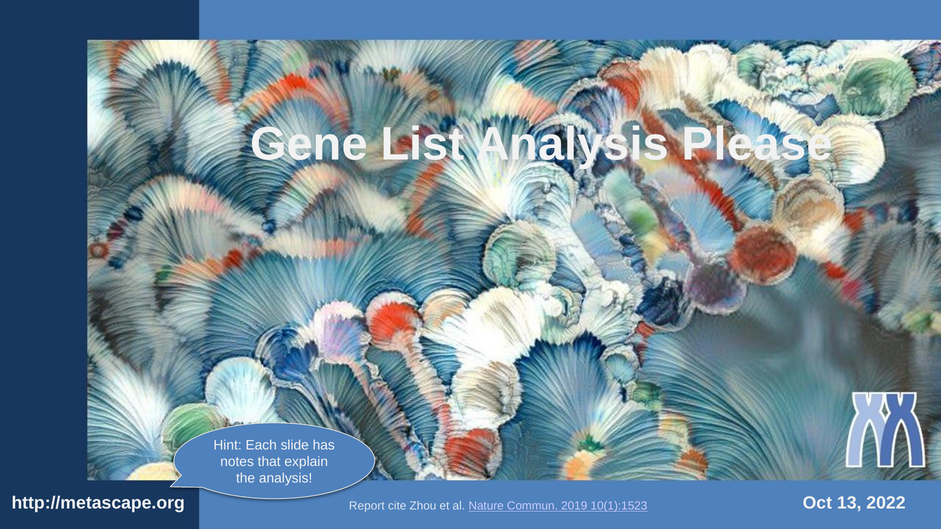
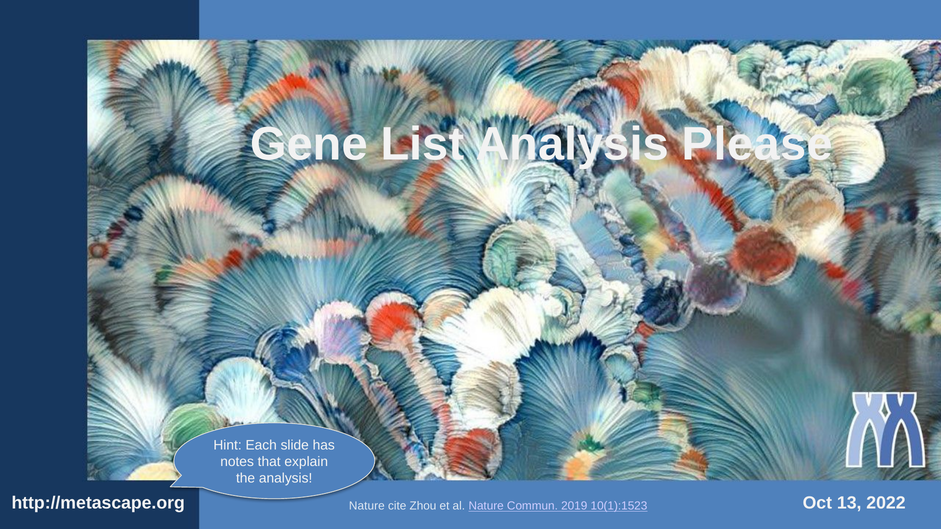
Report: Report -> Nature (367, 506)
